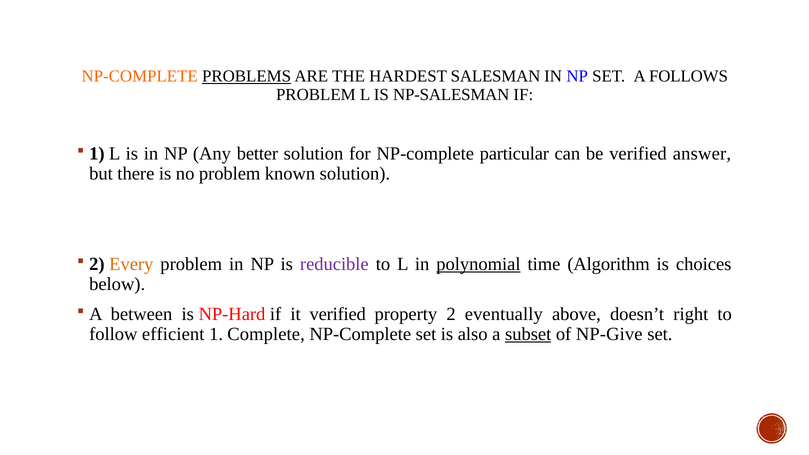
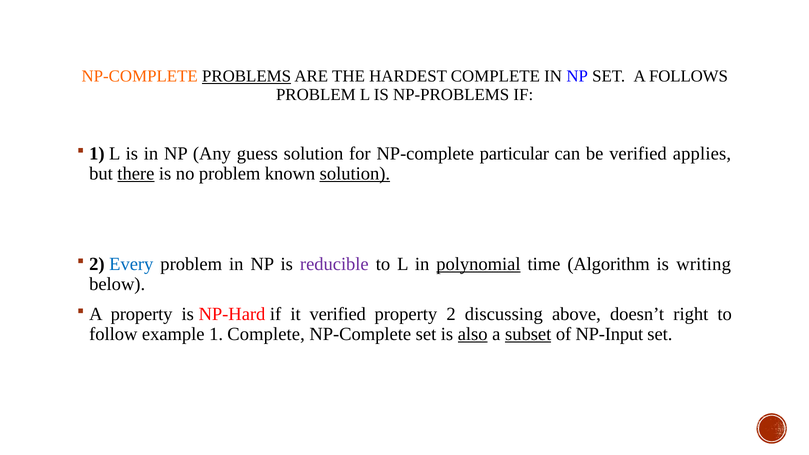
HARDEST SALESMAN: SALESMAN -> COMPLETE (495, 76)
NP-SALESMAN: NP-SALESMAN -> NP-PROBLEMS (451, 95)
better: better -> guess (257, 154)
answer: answer -> applies (702, 154)
there underline: none -> present (136, 174)
solution underline: none -> present (355, 174)
Every colour: orange -> blue (131, 264)
choices: choices -> writing (704, 264)
A between: between -> property (142, 314)
eventually: eventually -> discussing (504, 314)
efficient: efficient -> example (173, 334)
also underline: none -> present (473, 334)
NP-Give: NP-Give -> NP-Input (609, 334)
